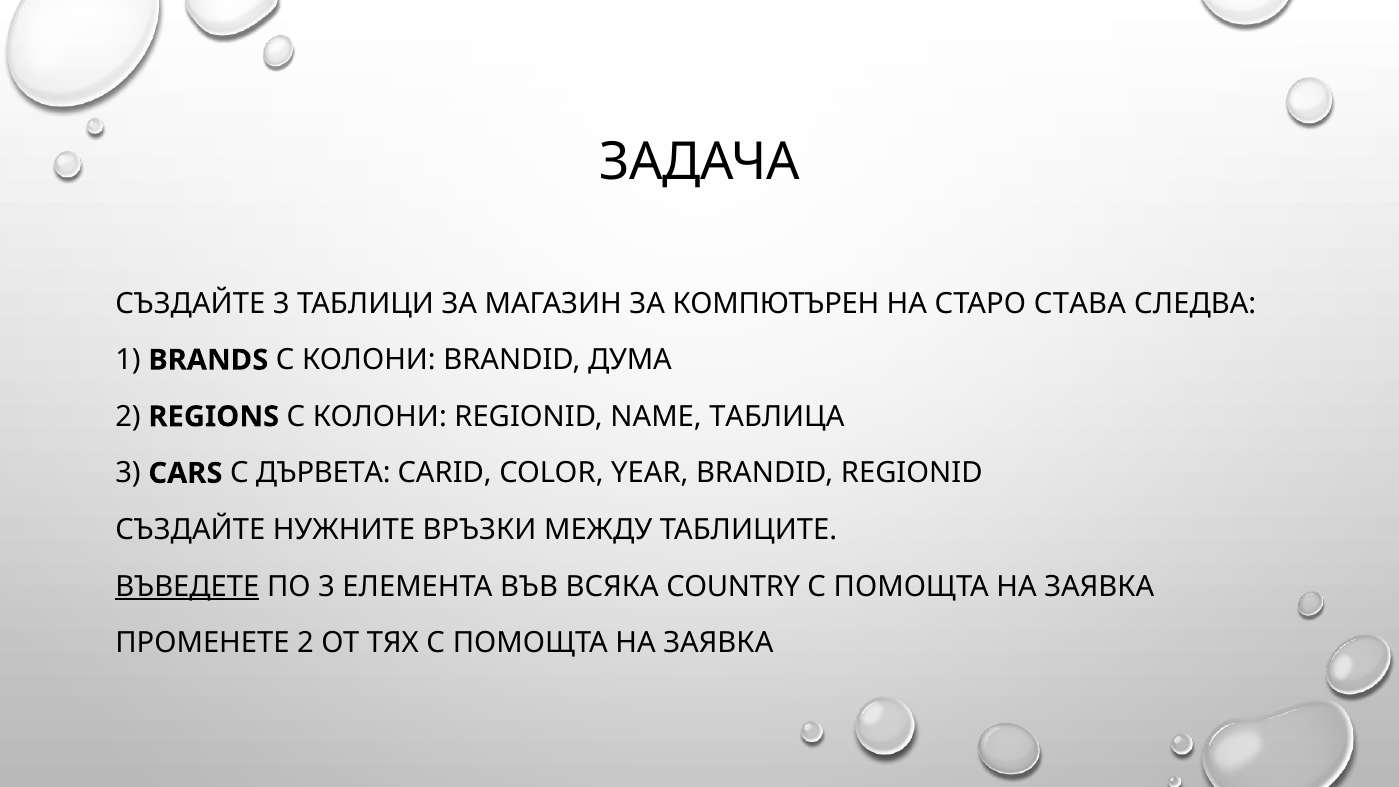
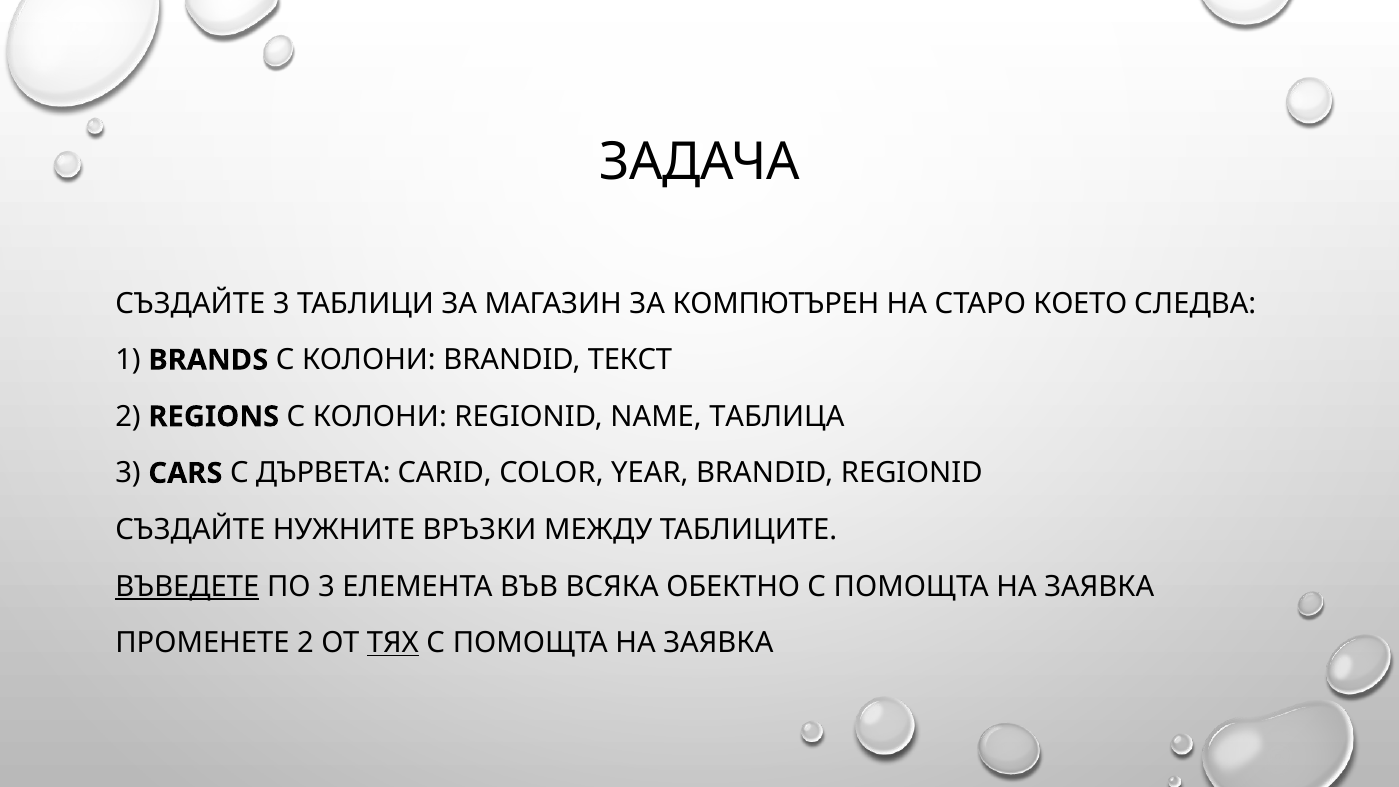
СТАВА: СТАВА -> КОЕТО (1080, 303)
ДУМА: ДУМА -> ТЕКСТ (630, 360)
COUNTRY: COUNTRY -> ОБЕКТНО (733, 586)
ТЯХ underline: none -> present (393, 643)
